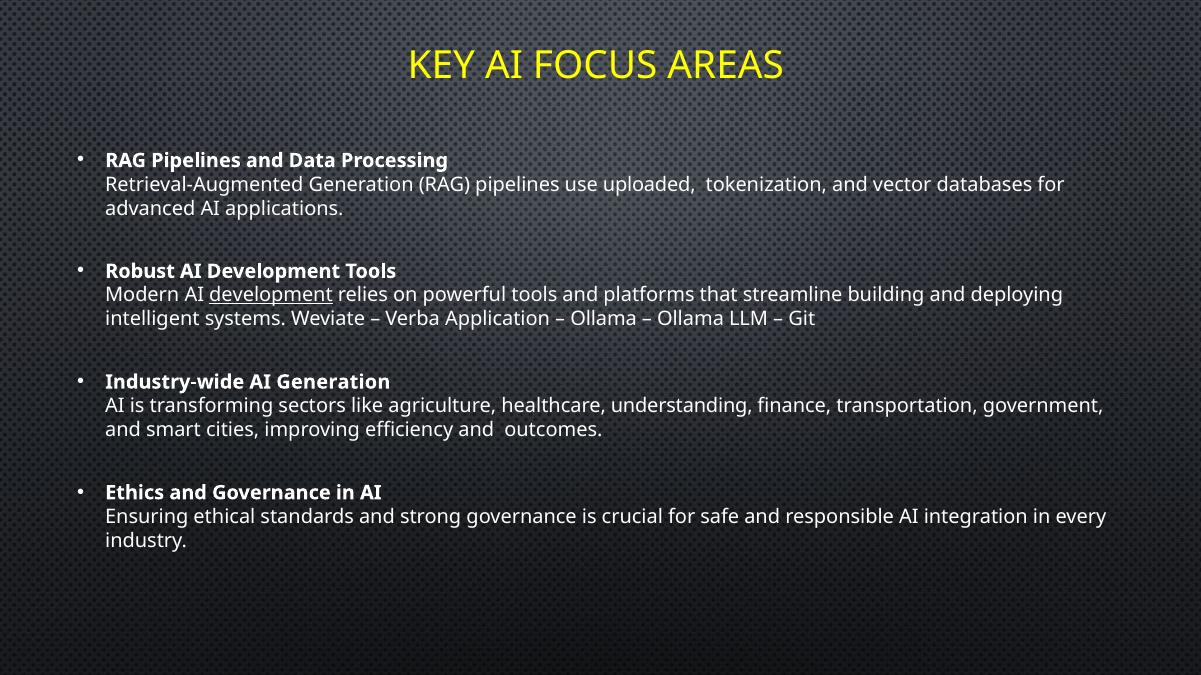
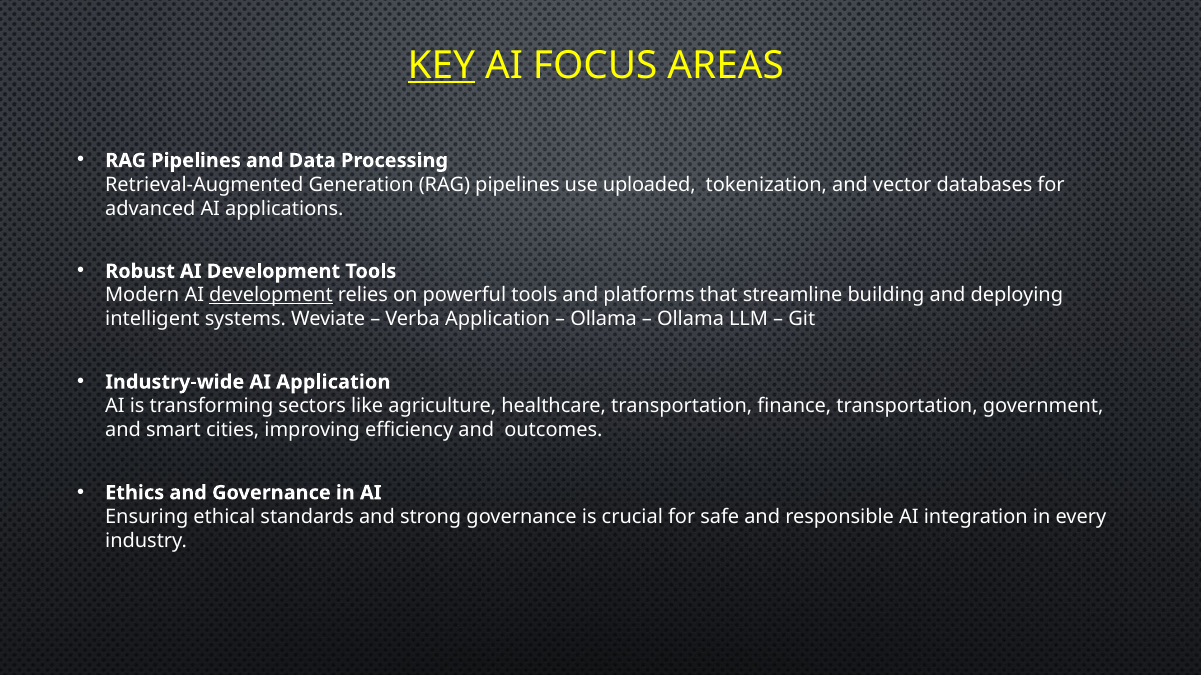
KEY underline: none -> present (441, 66)
AI Generation: Generation -> Application (333, 382)
healthcare understanding: understanding -> transportation (682, 406)
